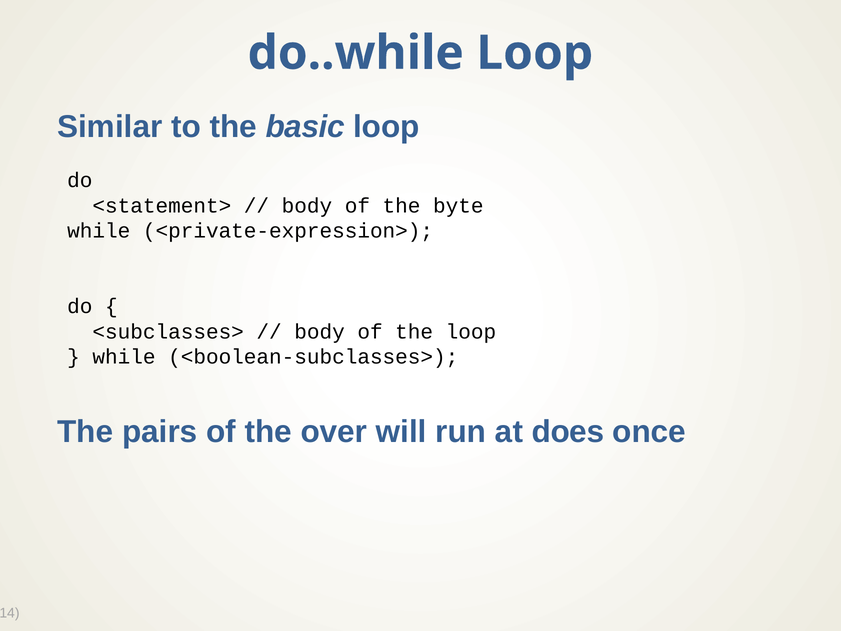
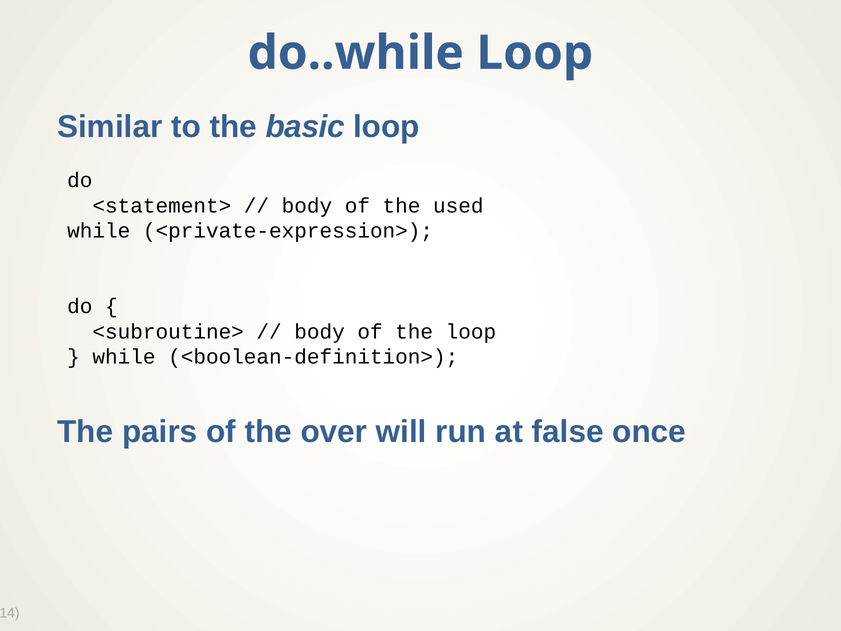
byte: byte -> used (458, 205)
<subclasses>: <subclasses> -> <subroutine> (168, 332)
<boolean-subclasses>: <boolean-subclasses> -> <boolean-definition> (313, 357)
does: does -> false (568, 432)
